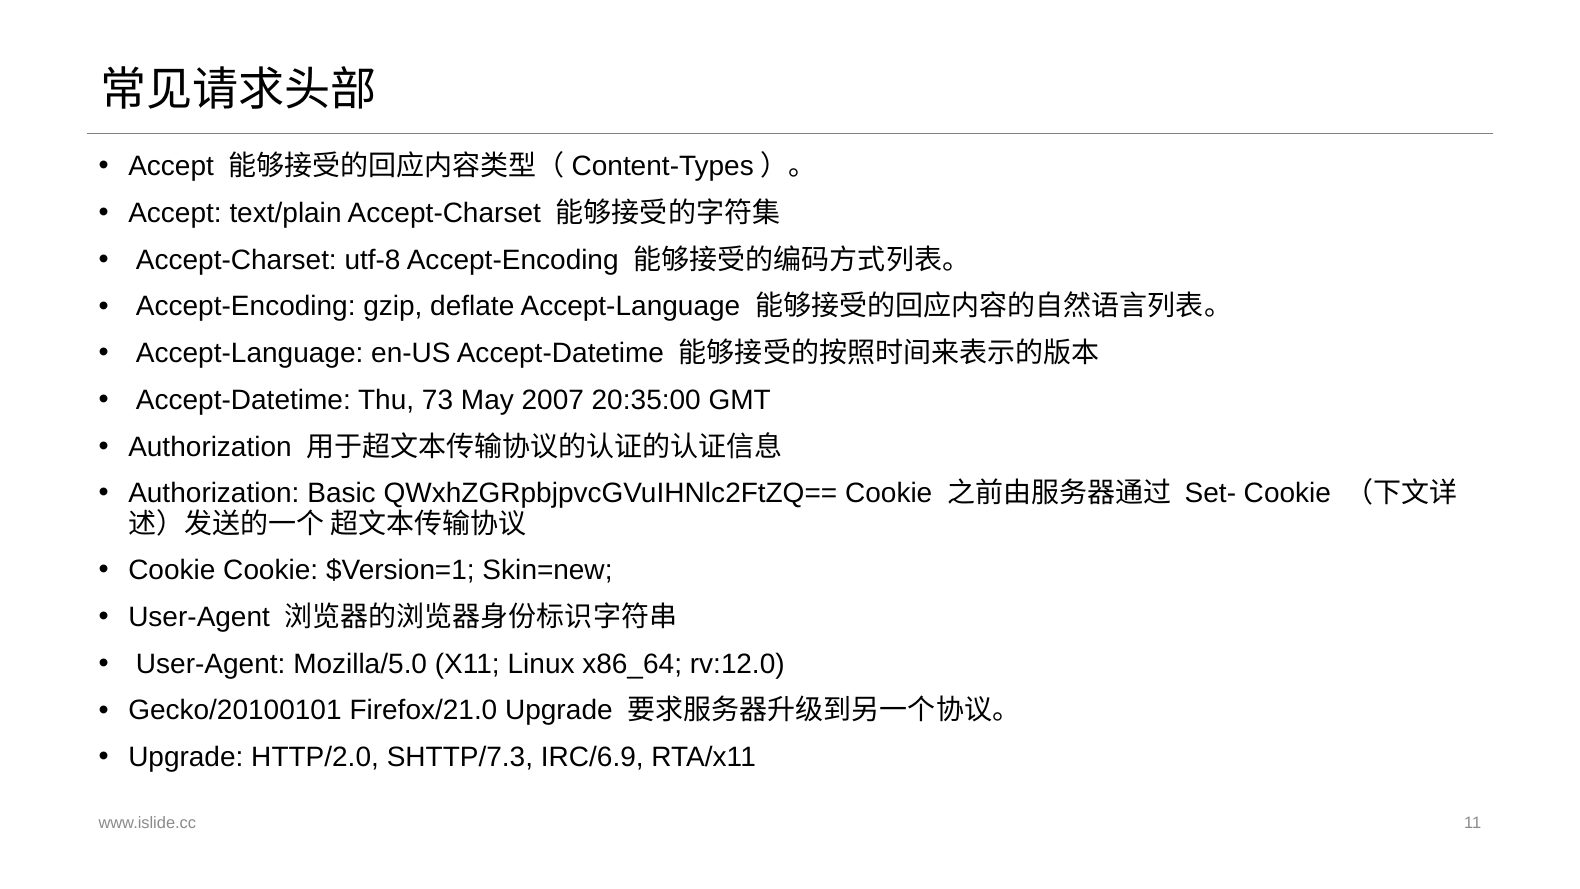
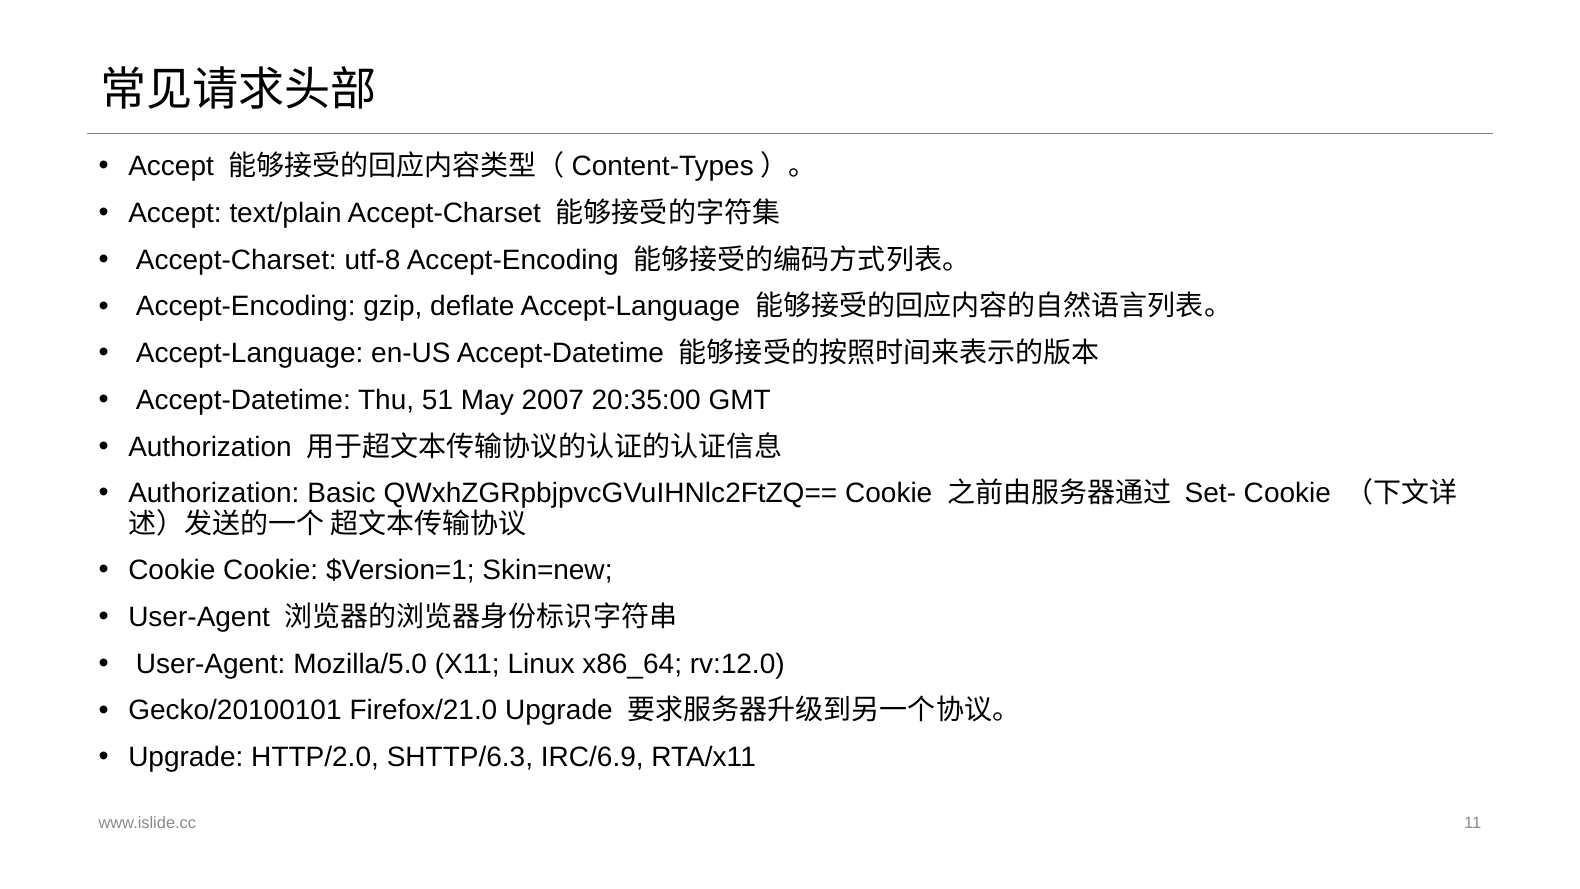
73: 73 -> 51 (438, 400)
SHTTP/7.3: SHTTP/7.3 -> SHTTP/6.3 (460, 757)
